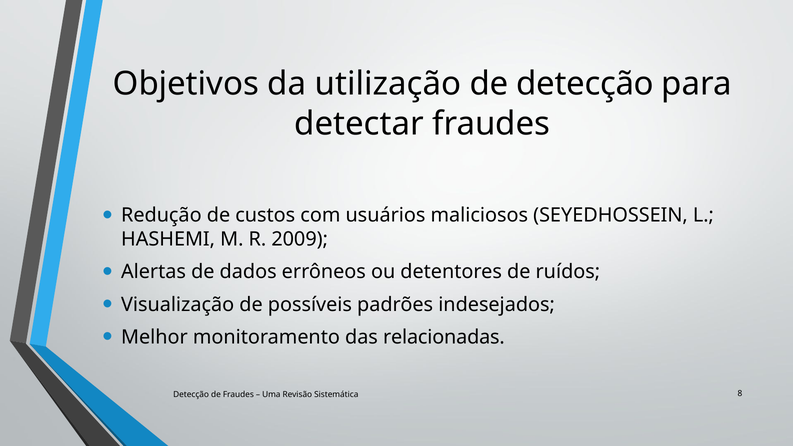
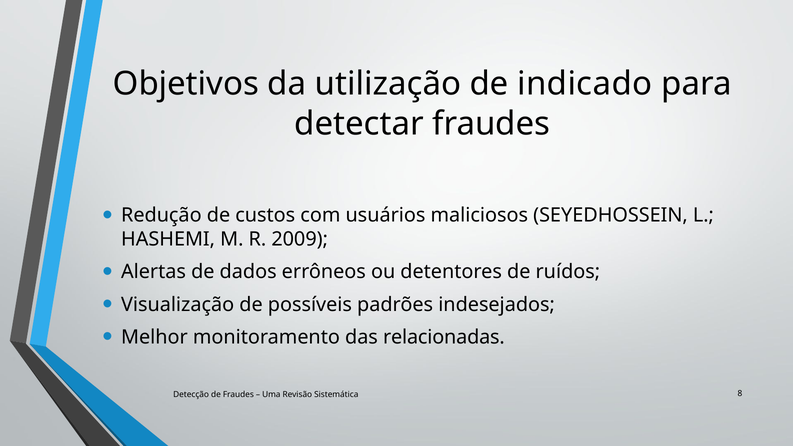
de detecção: detecção -> indicado (585, 84)
